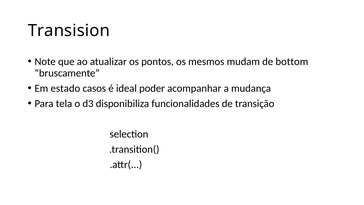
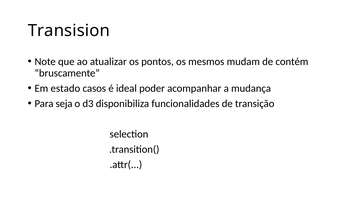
bottom: bottom -> contém (292, 62)
tela: tela -> seja (64, 103)
